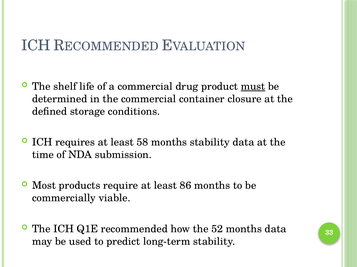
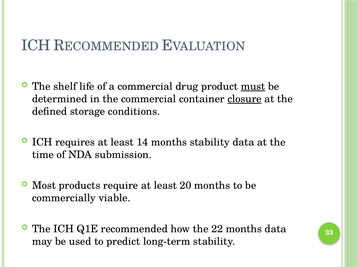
closure underline: none -> present (245, 99)
58: 58 -> 14 (142, 143)
86: 86 -> 20 (185, 186)
52: 52 -> 22 (217, 230)
